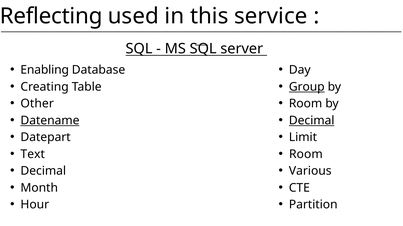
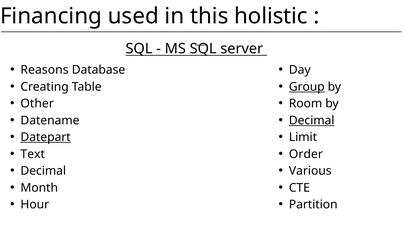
Reflecting: Reflecting -> Financing (51, 16)
service: service -> holistic (271, 16)
Enabling: Enabling -> Reasons (45, 70)
Datename underline: present -> none (50, 121)
Datepart underline: none -> present (46, 138)
Room: Room -> Order (306, 155)
